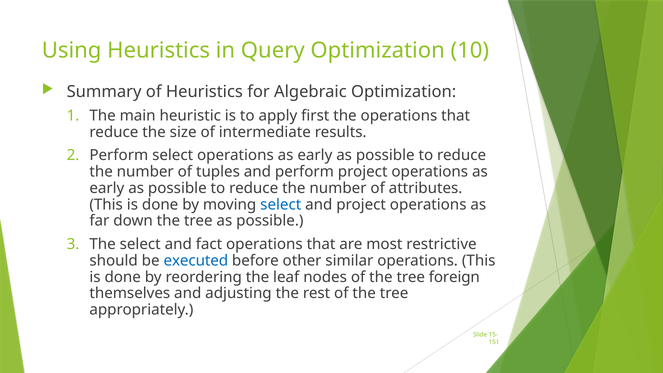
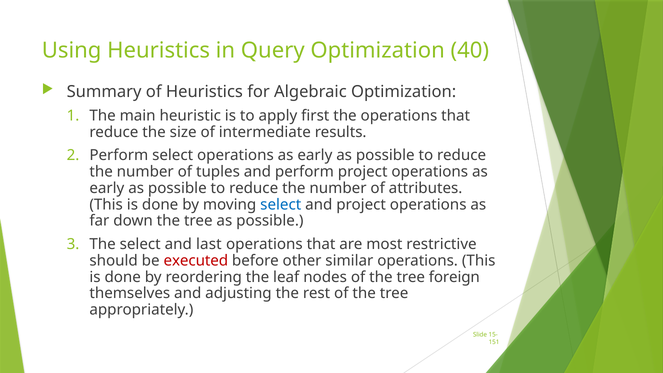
10: 10 -> 40 (470, 50)
fact: fact -> last (209, 244)
executed colour: blue -> red (196, 261)
